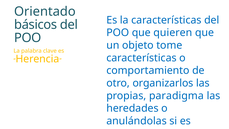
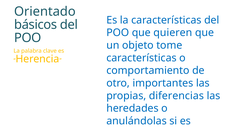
organizarlos: organizarlos -> importantes (163, 83)
paradigma: paradigma -> diferencias (176, 96)
